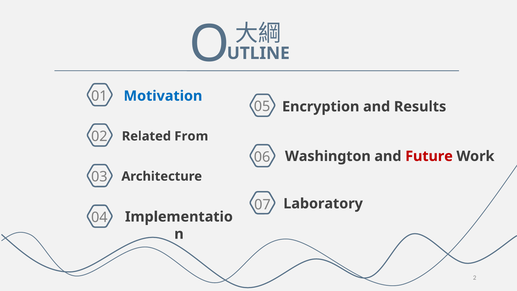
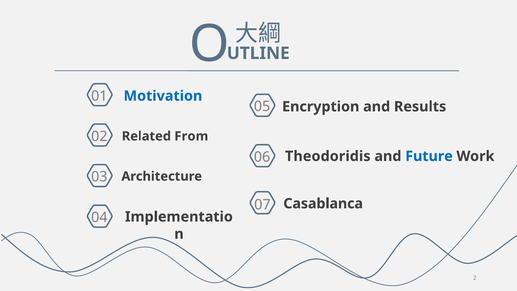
Washington: Washington -> Theodoridis (328, 156)
Future colour: red -> blue (429, 156)
Laboratory: Laboratory -> Casablanca (323, 204)
